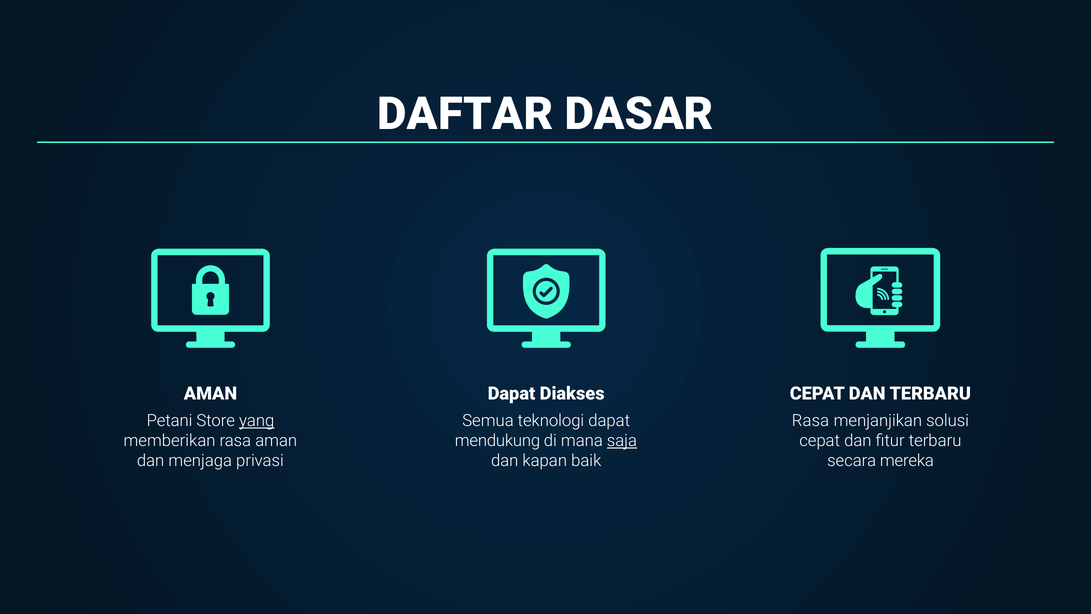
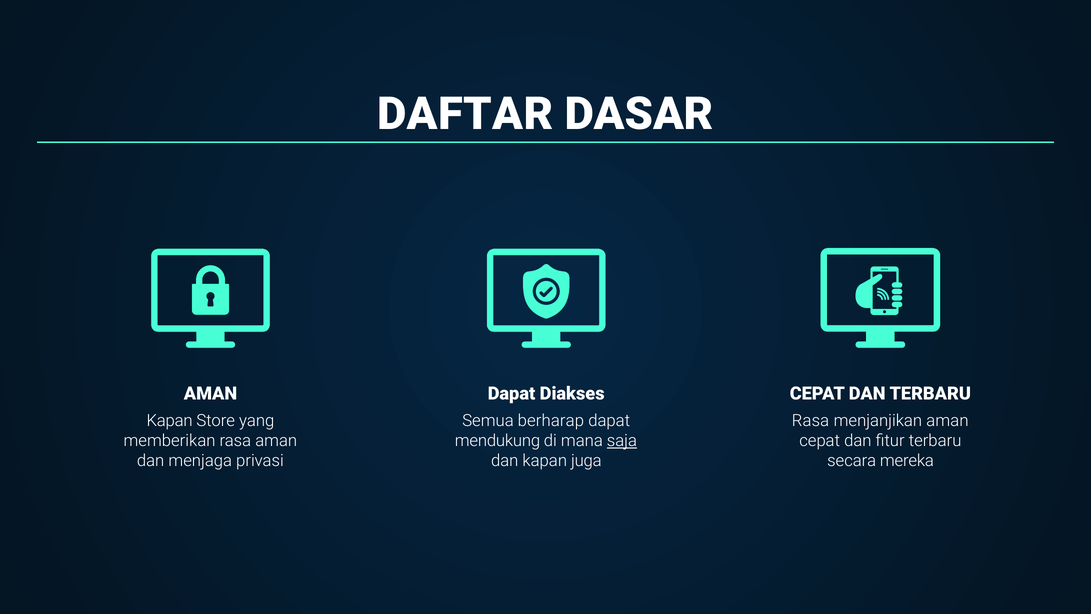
Petani: Petani -> Kapan (170, 421)
yang underline: present -> none (257, 421)
teknologi: teknologi -> berharap (551, 421)
menjanjikan solusi: solusi -> aman (947, 421)
baik: baik -> juga (586, 461)
